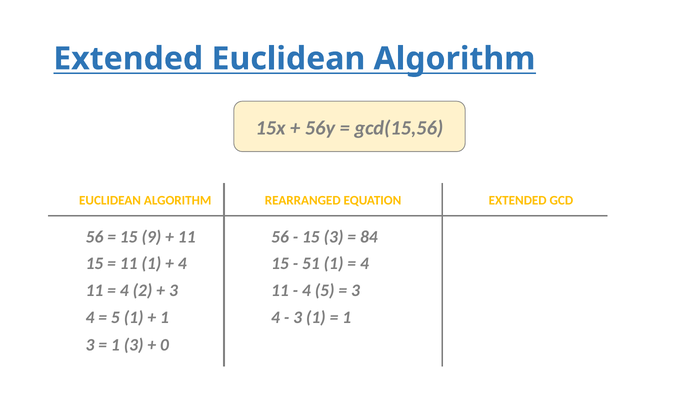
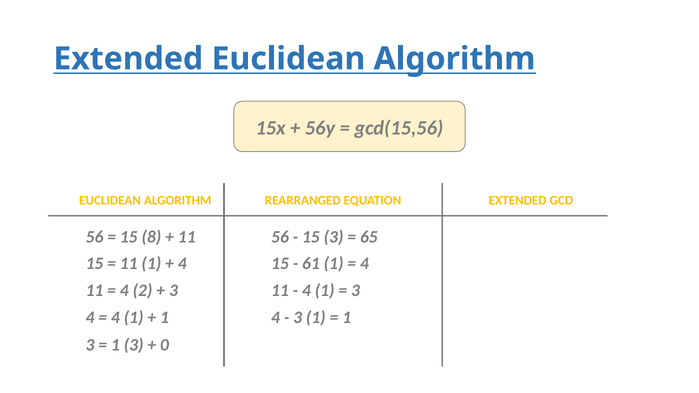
9: 9 -> 8 (151, 237)
84: 84 -> 65 (369, 237)
51: 51 -> 61 (311, 264)
5: 5 -> 1 (325, 291)
5: 5 -> 4 (115, 318)
